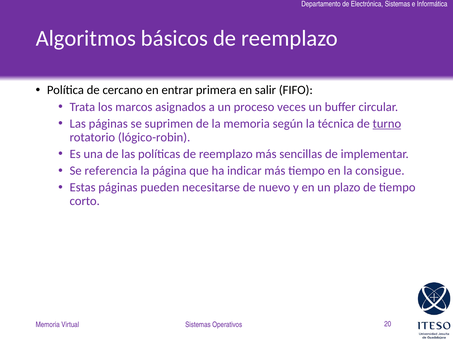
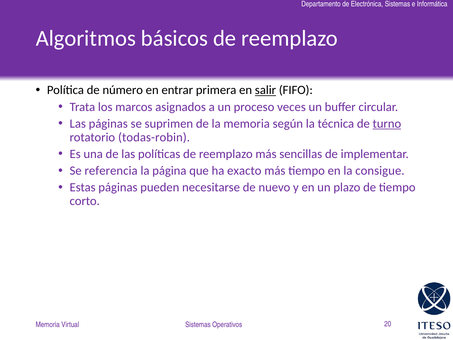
cercano: cercano -> número (123, 90)
salir underline: none -> present (265, 90)
lógico-robin: lógico-robin -> todas-robin (154, 137)
indicar: indicar -> exacto (244, 171)
